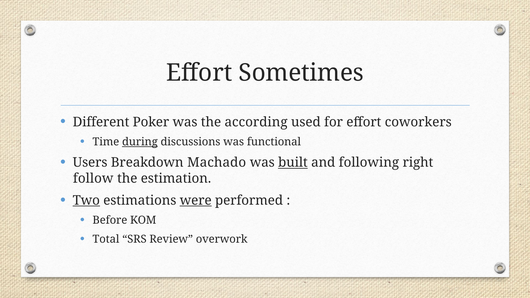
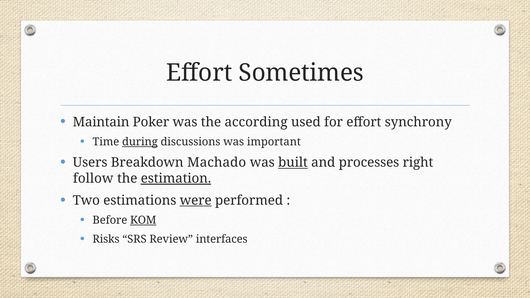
Different: Different -> Maintain (101, 122)
coworkers: coworkers -> synchrony (418, 122)
functional: functional -> important (274, 142)
following: following -> processes (369, 163)
estimation underline: none -> present (176, 179)
Two underline: present -> none (86, 200)
KOM underline: none -> present (143, 220)
Total: Total -> Risks (106, 239)
overwork: overwork -> interfaces (222, 239)
